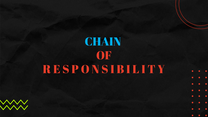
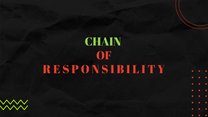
CHAIN colour: light blue -> light green (103, 42)
